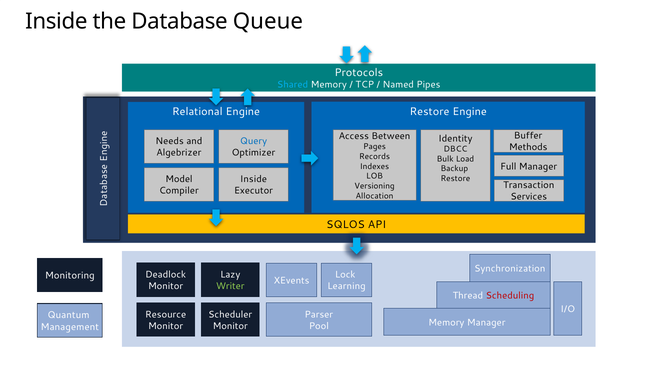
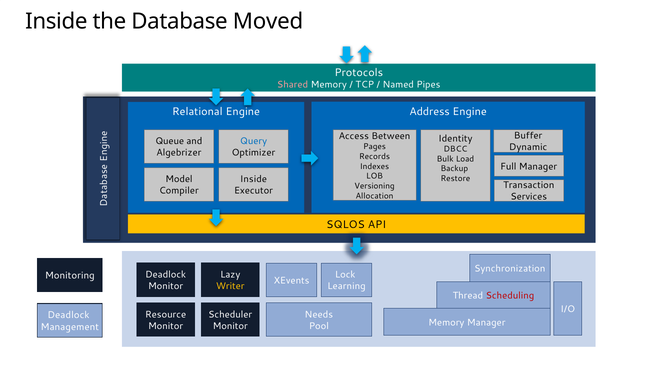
Queue: Queue -> Moved (268, 21)
Shared colour: light blue -> pink (293, 85)
Restore: Restore -> Address (430, 111)
Needs: Needs -> Queue (170, 141)
Methods: Methods -> Dynamic (528, 147)
Writer colour: light green -> yellow (230, 286)
Parser: Parser -> Needs (319, 314)
Quantum: Quantum -> Deadlock (68, 315)
